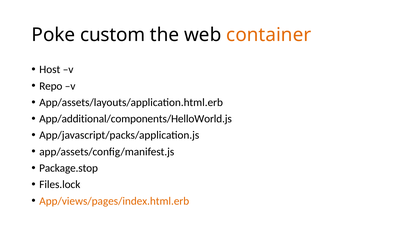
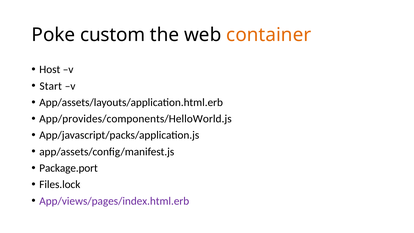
Repo: Repo -> Start (51, 86)
App/additional/components/HelloWorld.js: App/additional/components/HelloWorld.js -> App/provides/components/HelloWorld.js (135, 119)
Package.stop: Package.stop -> Package.port (69, 168)
App/views/pages/index.html.erb colour: orange -> purple (114, 201)
